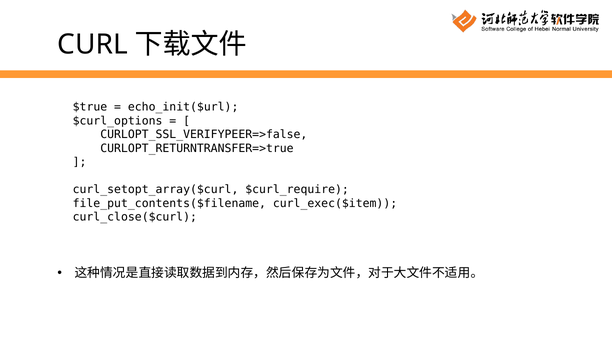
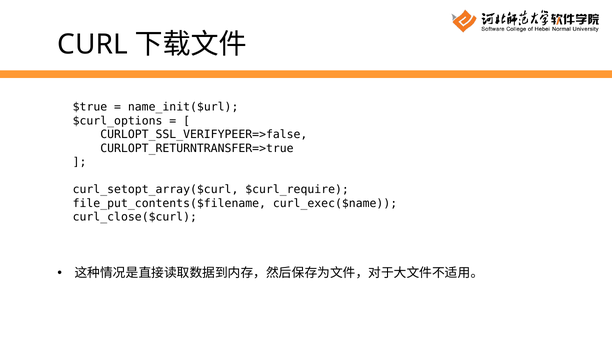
echo_init($url: echo_init($url -> name_init($url (183, 107)
curl_exec($item: curl_exec($item -> curl_exec($name (335, 204)
